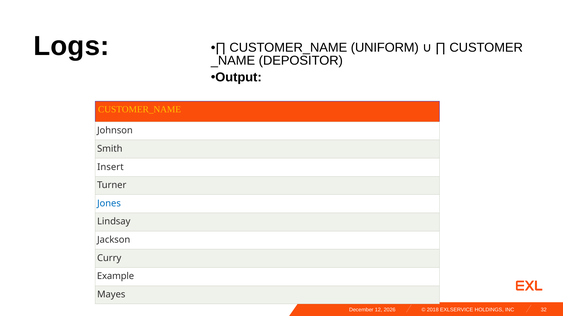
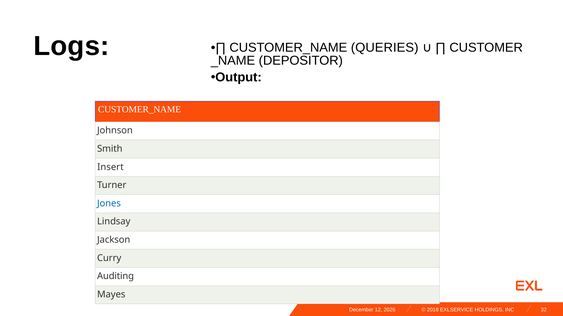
UNIFORM: UNIFORM -> QUERIES (385, 48)
CUSTOMER_NAME colour: yellow -> white (140, 110)
Example: Example -> Auditing (116, 277)
